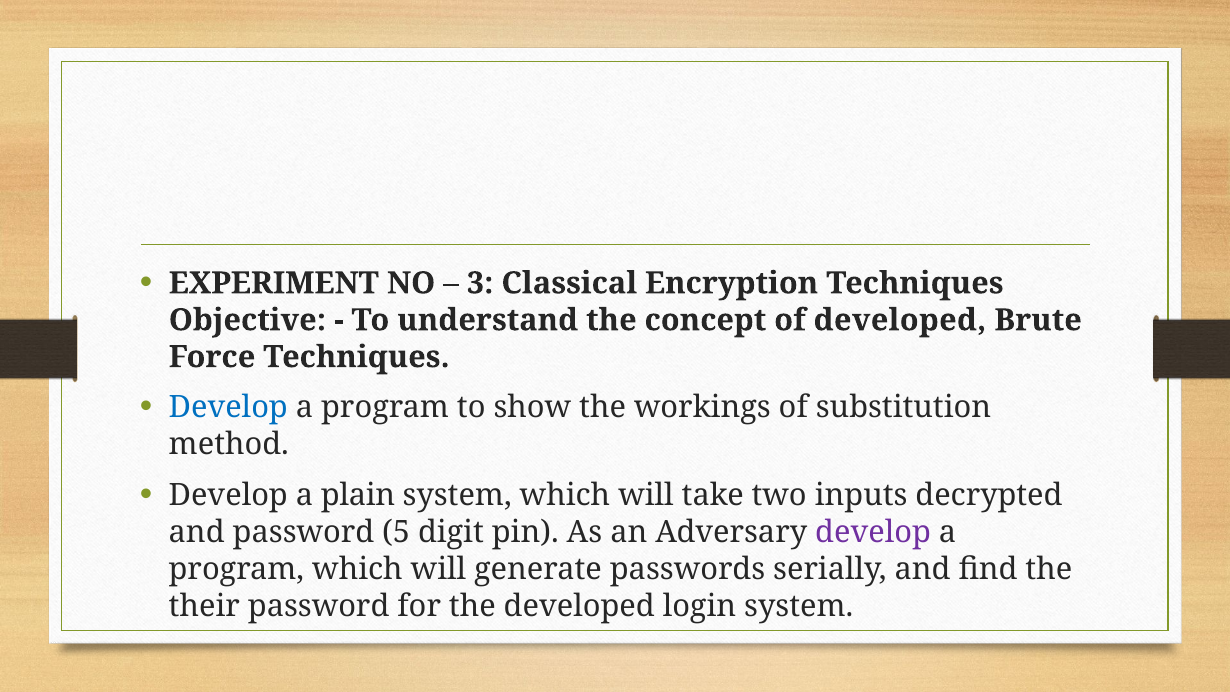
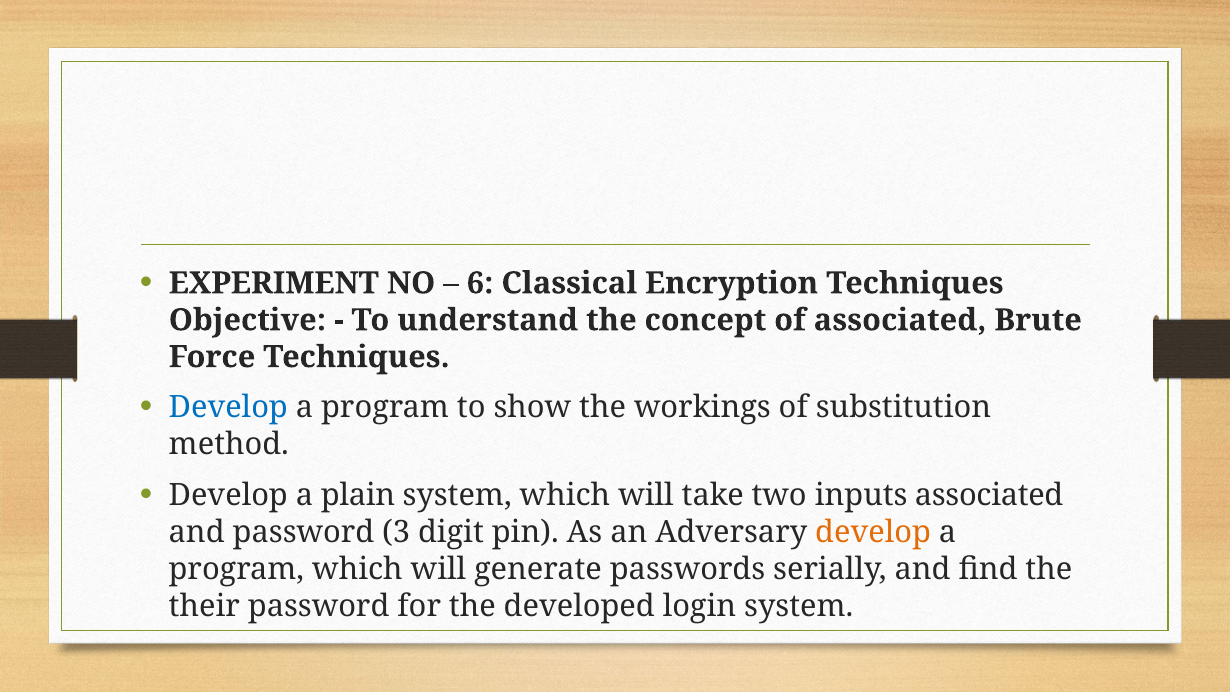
3: 3 -> 6 (480, 283)
of developed: developed -> associated (900, 320)
inputs decrypted: decrypted -> associated (989, 495)
5: 5 -> 3 (396, 532)
develop colour: purple -> orange (873, 532)
